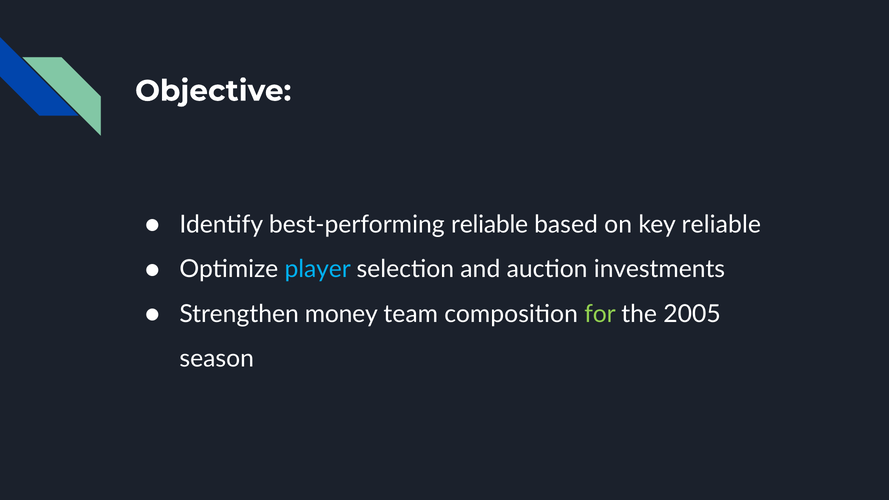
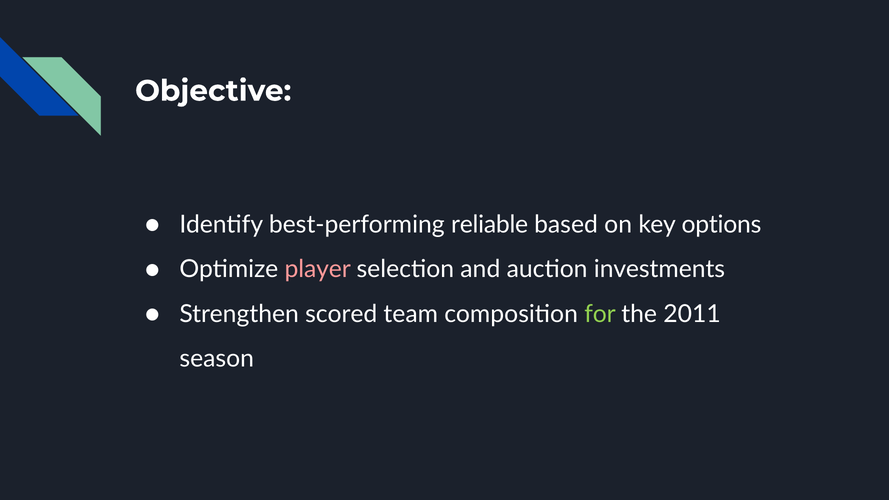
key reliable: reliable -> options (721, 225)
player colour: light blue -> pink (318, 269)
money: money -> scored (341, 314)
2005: 2005 -> 2011 (692, 314)
